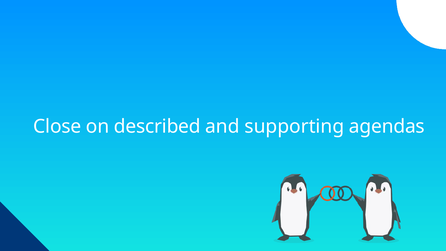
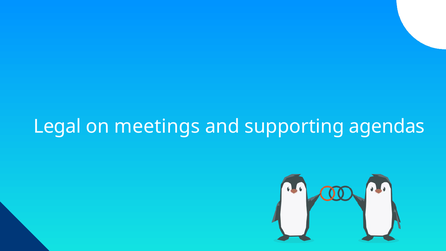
Close: Close -> Legal (57, 127)
described: described -> meetings (157, 127)
